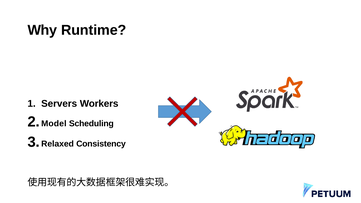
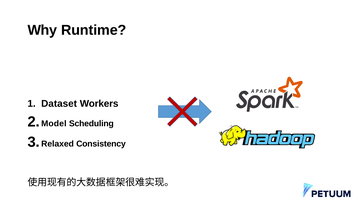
Servers: Servers -> Dataset (59, 104)
